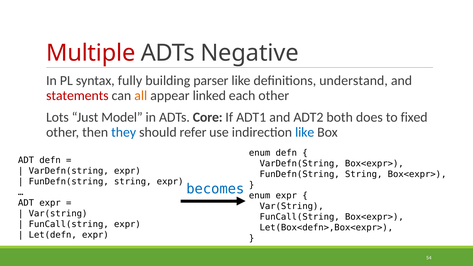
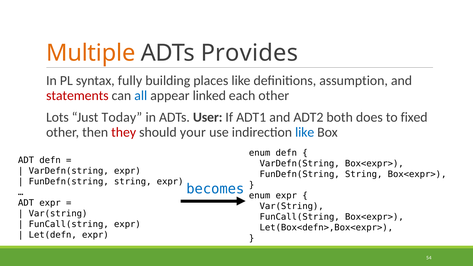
Multiple colour: red -> orange (91, 53)
Negative: Negative -> Provides (249, 53)
parser: parser -> places (211, 81)
understand: understand -> assumption (354, 81)
all colour: orange -> blue (141, 96)
Model: Model -> Today (122, 117)
Core: Core -> User (208, 117)
they colour: blue -> red (124, 132)
refer: refer -> your (193, 132)
